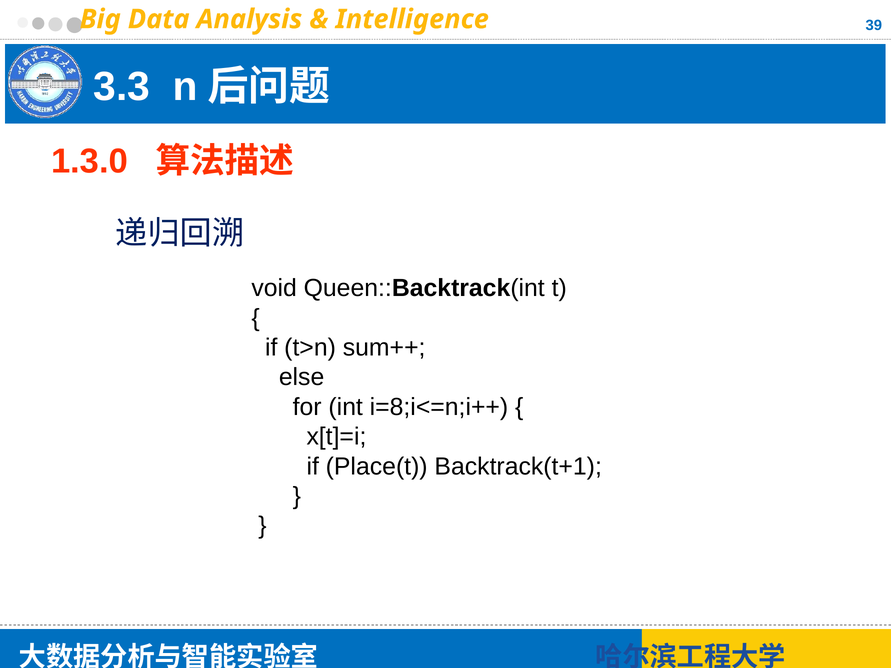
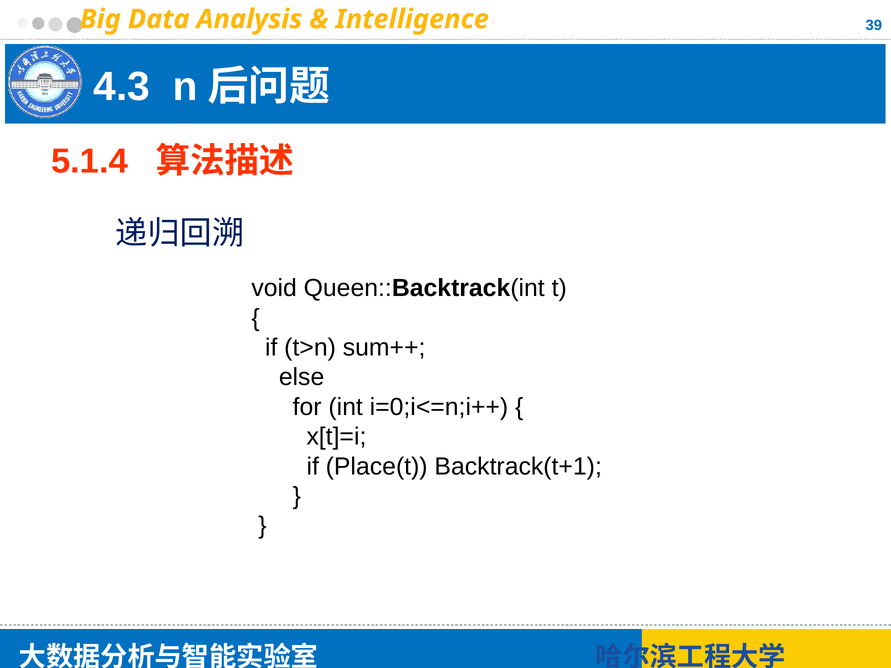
3.3: 3.3 -> 4.3 (122, 87)
1.3.0: 1.3.0 -> 5.1.4 (90, 161)
i=8;i<=n;i++: i=8;i<=n;i++ -> i=0;i<=n;i++ (439, 407)
